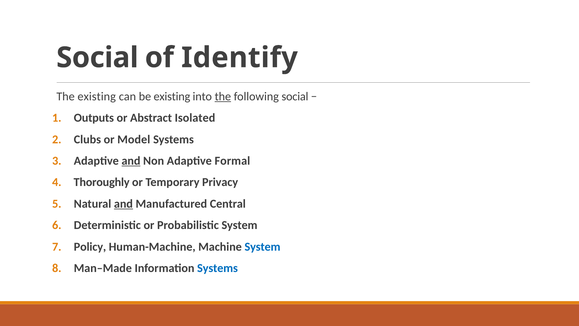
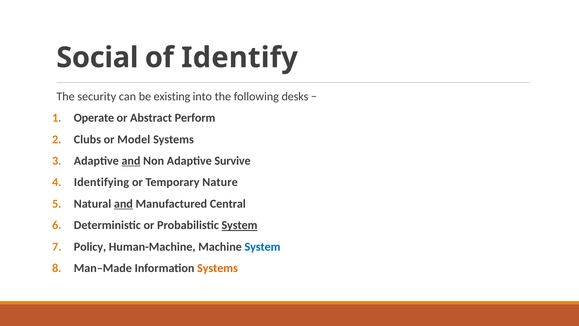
The existing: existing -> security (97, 96)
the underline: present -> none (223, 96)
following social: social -> desks (295, 96)
Outputs: Outputs -> Operate (94, 118)
Isolated: Isolated -> Perform (195, 118)
Formal: Formal -> Survive (233, 161)
Thoroughly: Thoroughly -> Identifying (101, 182)
Privacy: Privacy -> Nature (220, 182)
System underline: none -> present (239, 225)
Systems colour: blue -> orange (217, 268)
